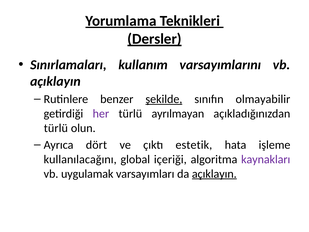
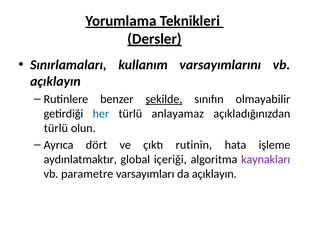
her colour: purple -> blue (101, 113)
ayrılmayan: ayrılmayan -> anlayamaz (178, 113)
estetik: estetik -> rutinin (194, 145)
kullanılacağını: kullanılacağını -> aydınlatmaktır (80, 159)
uygulamak: uygulamak -> parametre (87, 174)
açıklayın underline: present -> none (214, 174)
